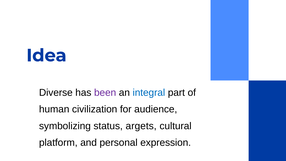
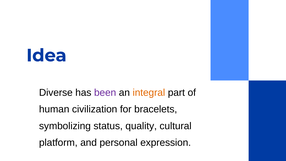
integral colour: blue -> orange (149, 93)
audience: audience -> bracelets (156, 109)
argets: argets -> quality (141, 126)
